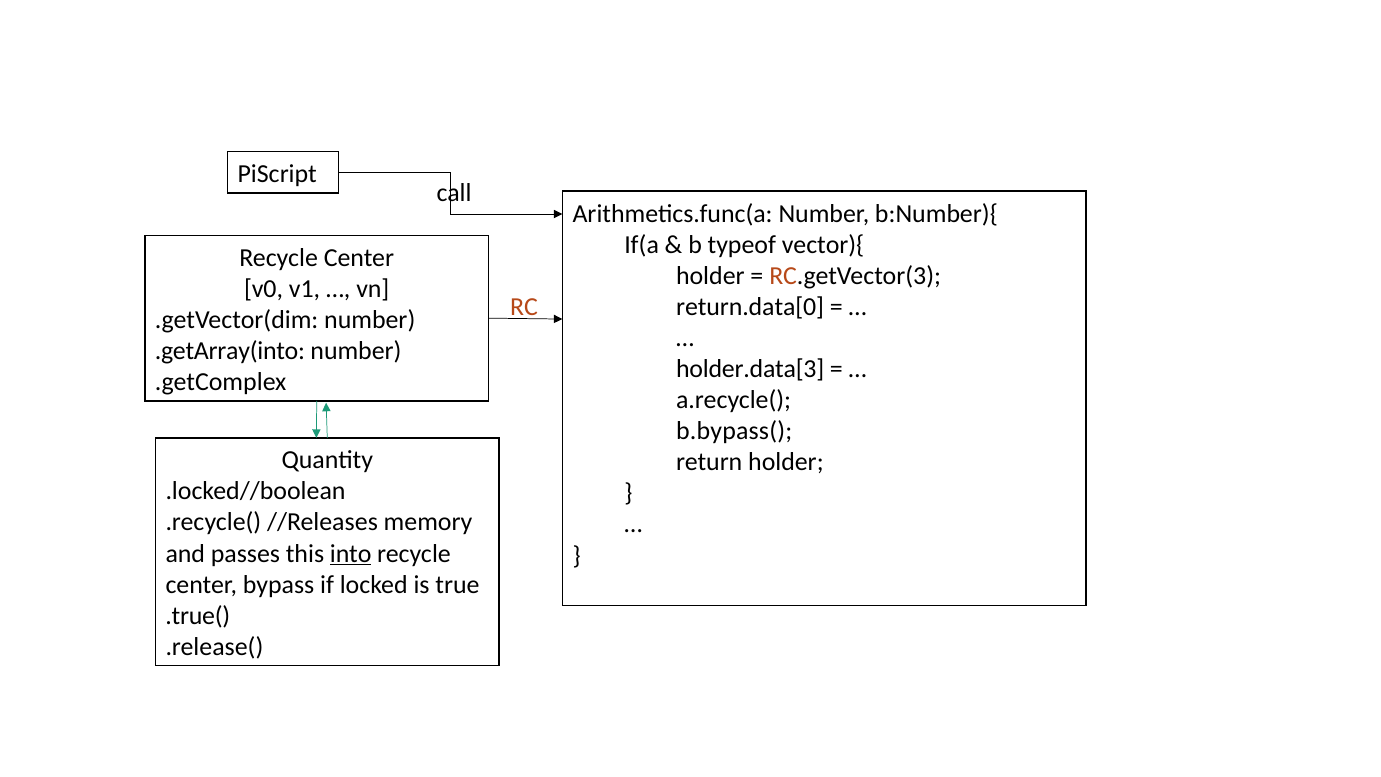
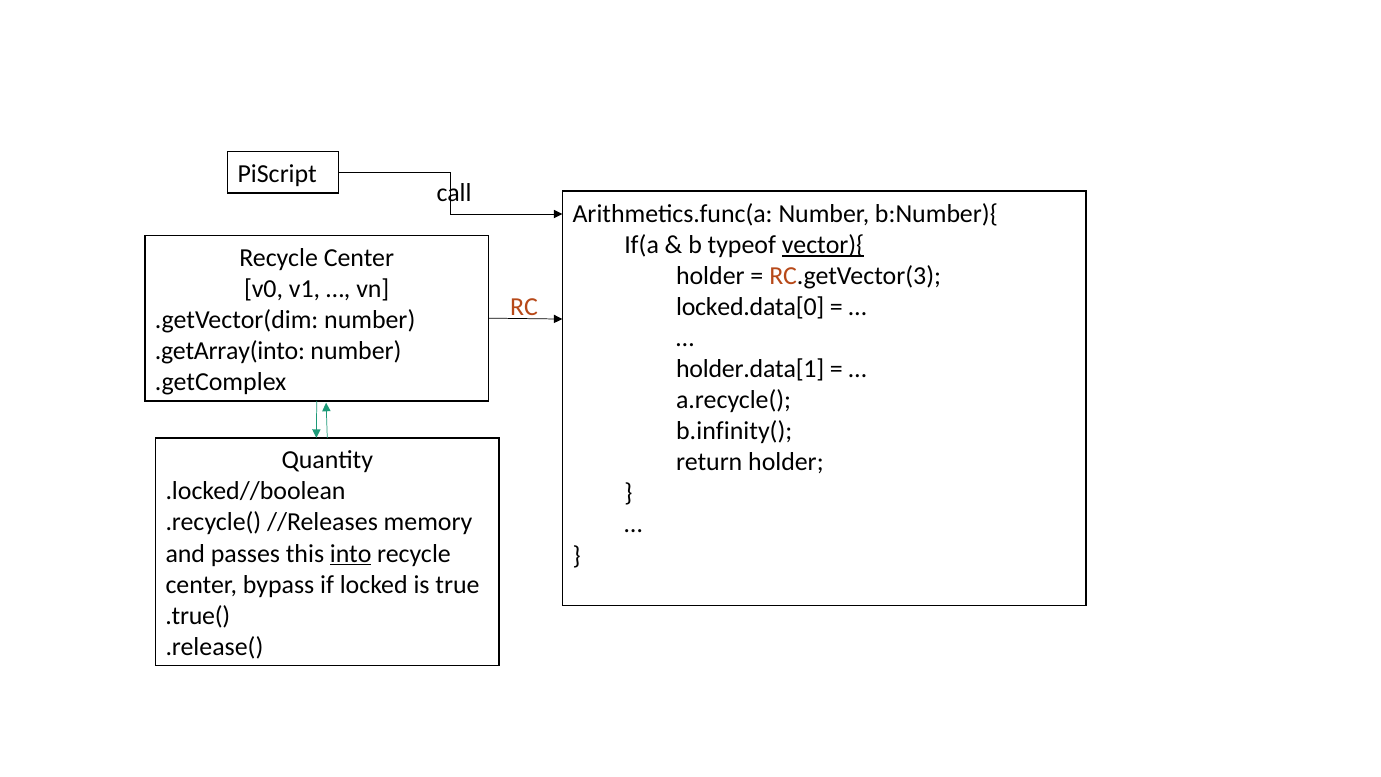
vector){ underline: none -> present (823, 245)
return.data[0: return.data[0 -> locked.data[0 (750, 307)
holder.data[3: holder.data[3 -> holder.data[1 (750, 369)
b.bypass(: b.bypass( -> b.infinity( (734, 431)
